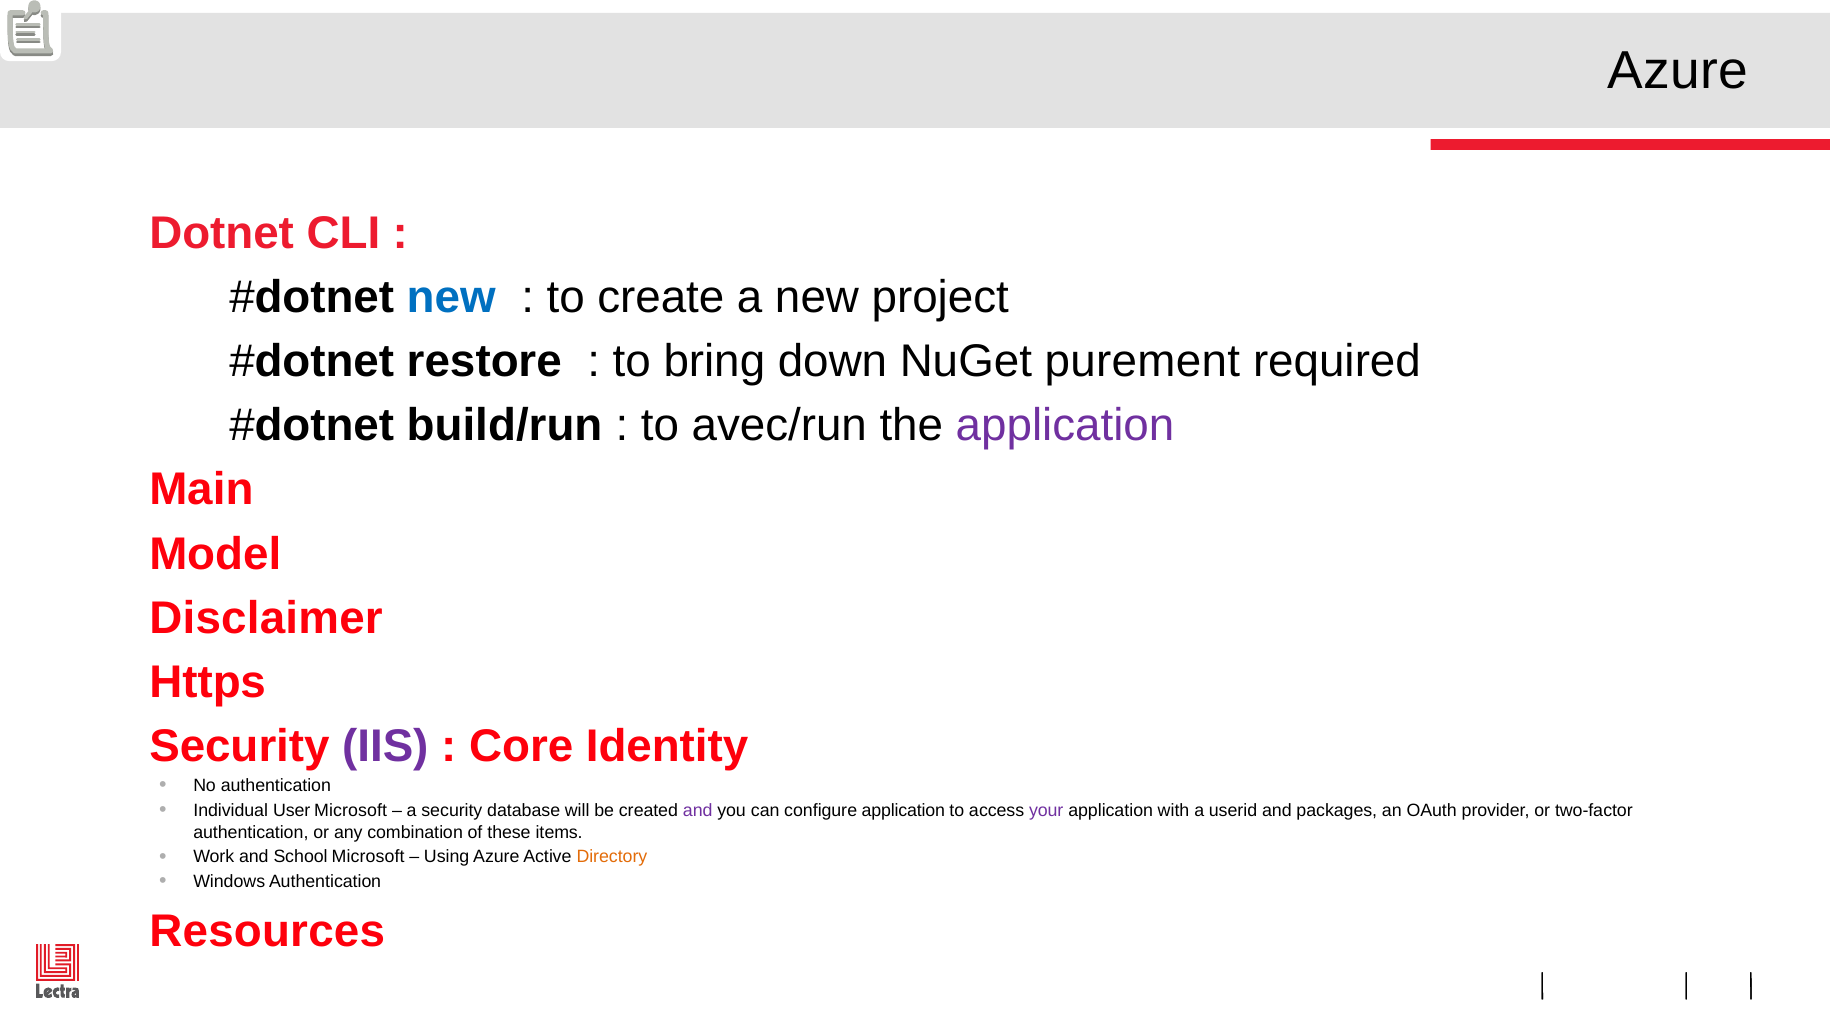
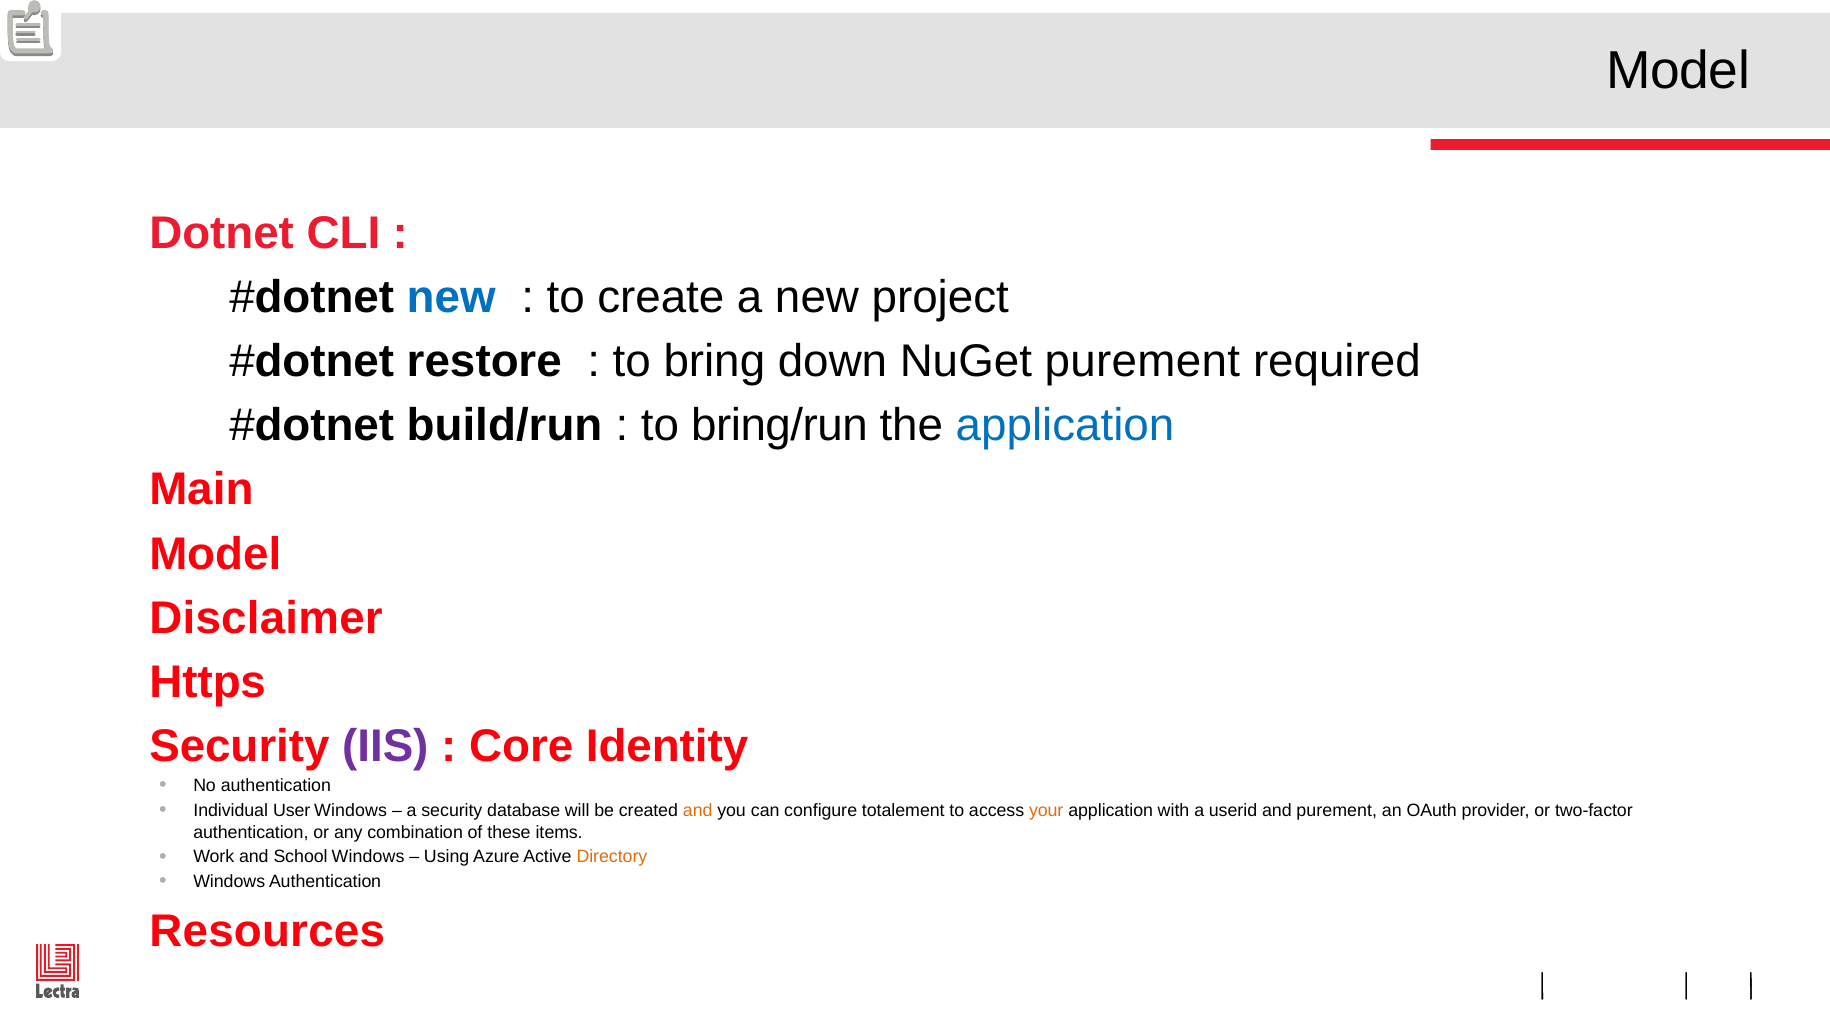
Azure: Azure -> Model (1678, 71)
avec/run: avec/run -> bring/run (779, 426)
application colour: purple -> blue (1065, 426)
User Microsoft: Microsoft -> Windows (351, 810)
and colour: purple -> orange (698, 810)
configure application: application -> totalement (903, 810)
your colour: purple -> orange (1046, 810)
and packages: packages -> purement (1337, 810)
School Microsoft: Microsoft -> Windows (368, 857)
